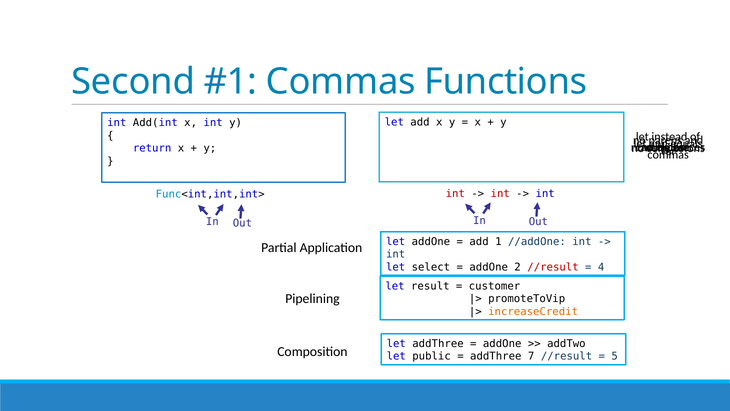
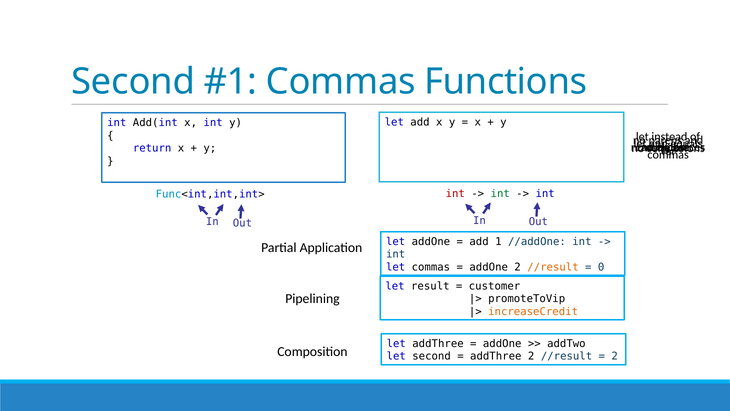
int colour: red -> green (500, 194)
let select: select -> commas (431, 267)
//result colour: red -> orange (553, 267)
4: 4 -> 0 (601, 267)
let public: public -> second (432, 356)
addThree 7: 7 -> 2 (531, 356)
5: 5 -> 2 (615, 356)
